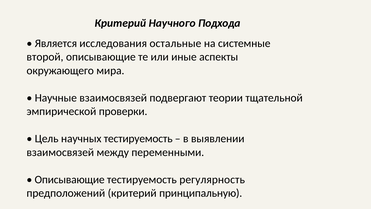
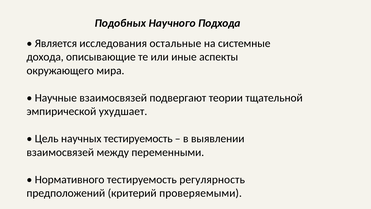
Критерий: Критерий -> Подобных (120, 23)
второй: второй -> дохода (45, 57)
проверки: проверки -> ухудшает (123, 111)
Описывающие: Описывающие -> Нормативного (70, 179)
принципальную: принципальную -> проверяемыми (201, 193)
